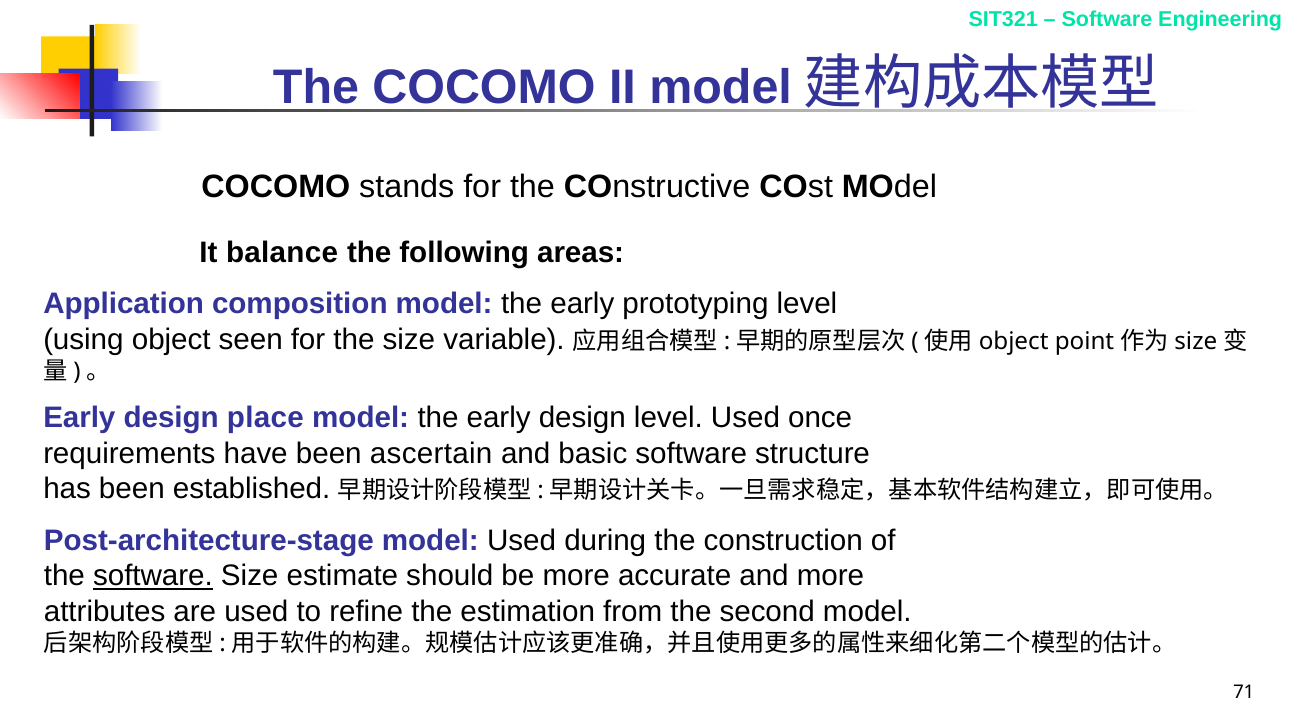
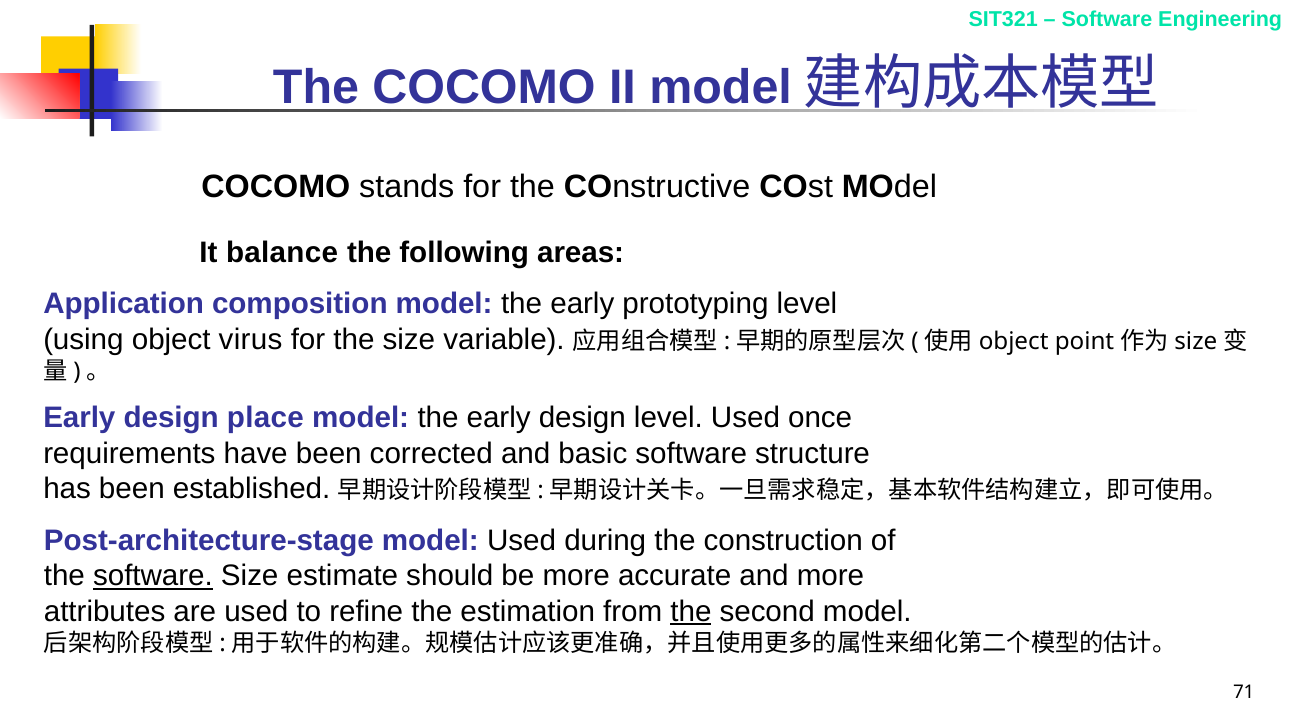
seen: seen -> virus (251, 340)
ascertain: ascertain -> corrected (431, 453)
the underline: none -> present (691, 611)
